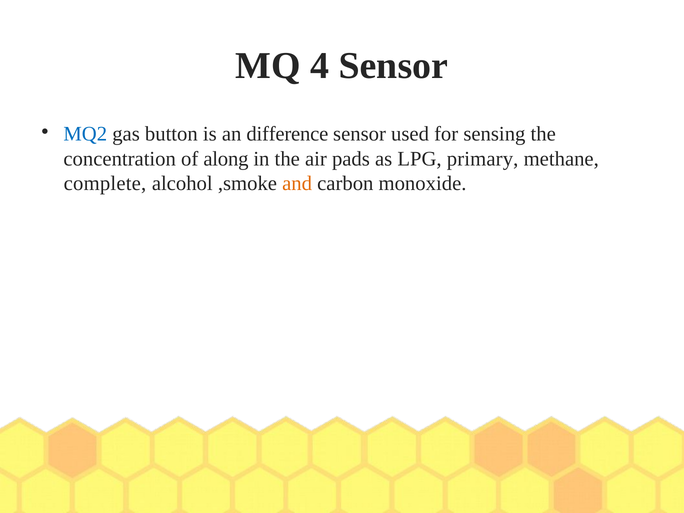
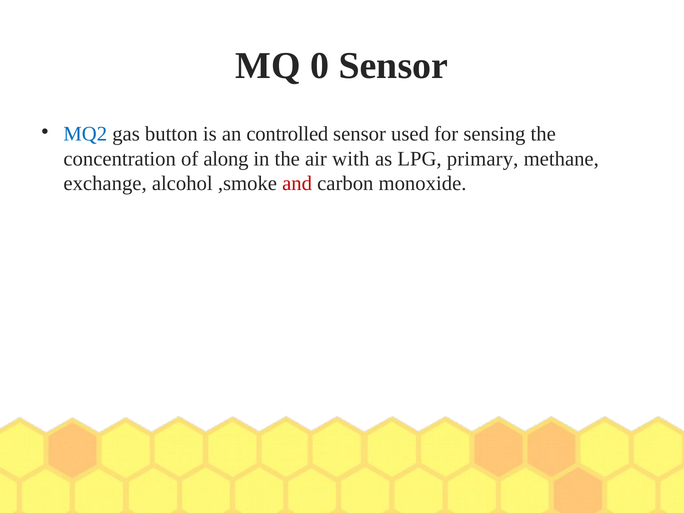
4: 4 -> 0 (320, 66)
difference: difference -> controlled (287, 134)
pads: pads -> with (351, 159)
complete: complete -> exchange (105, 183)
and colour: orange -> red (297, 183)
